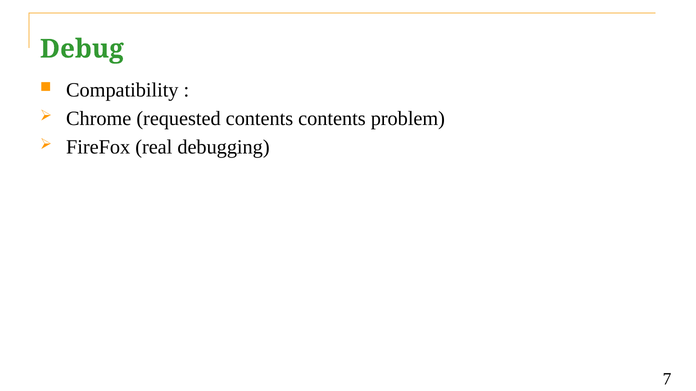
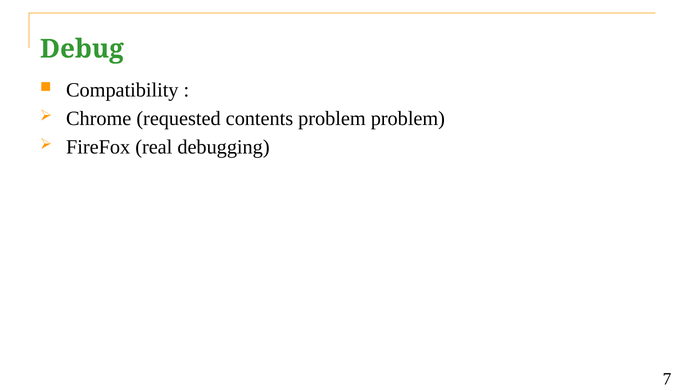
contents contents: contents -> problem (332, 119)
